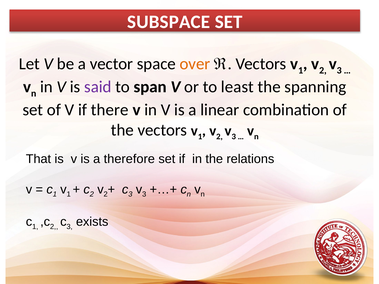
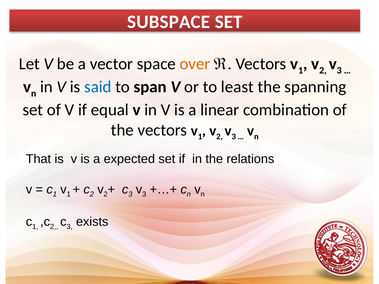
said colour: purple -> blue (98, 87)
there: there -> equal (110, 110)
therefore: therefore -> expected (129, 159)
